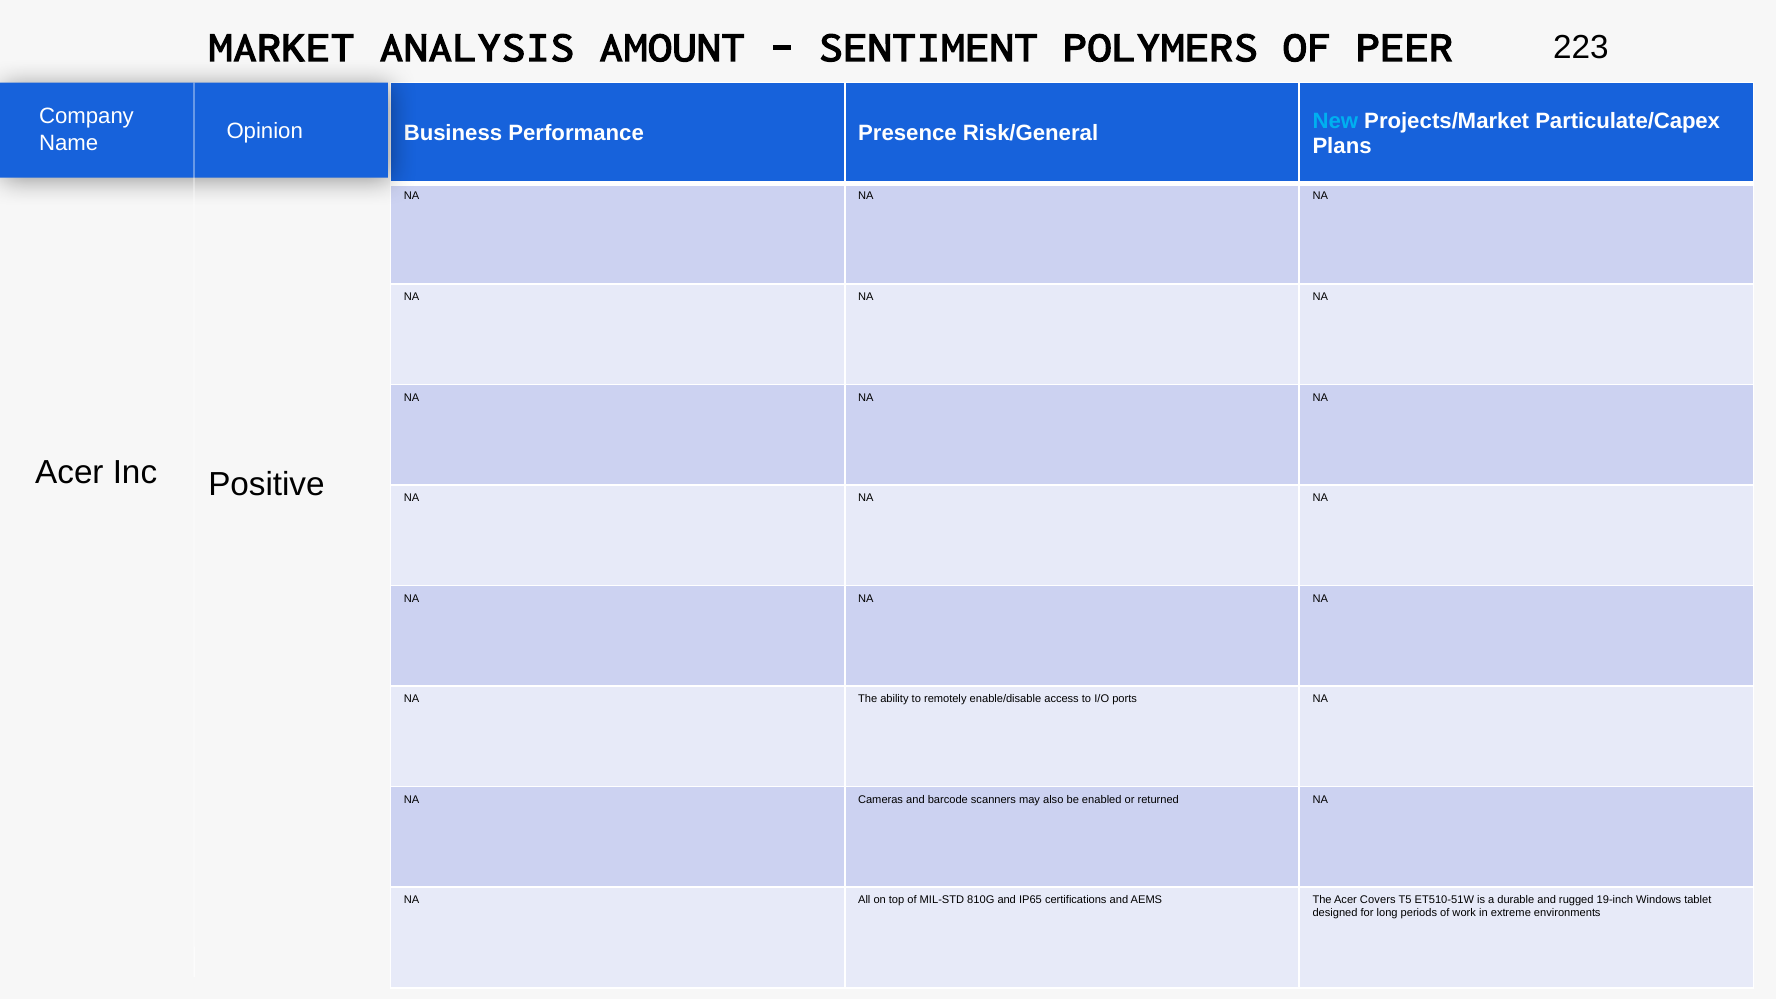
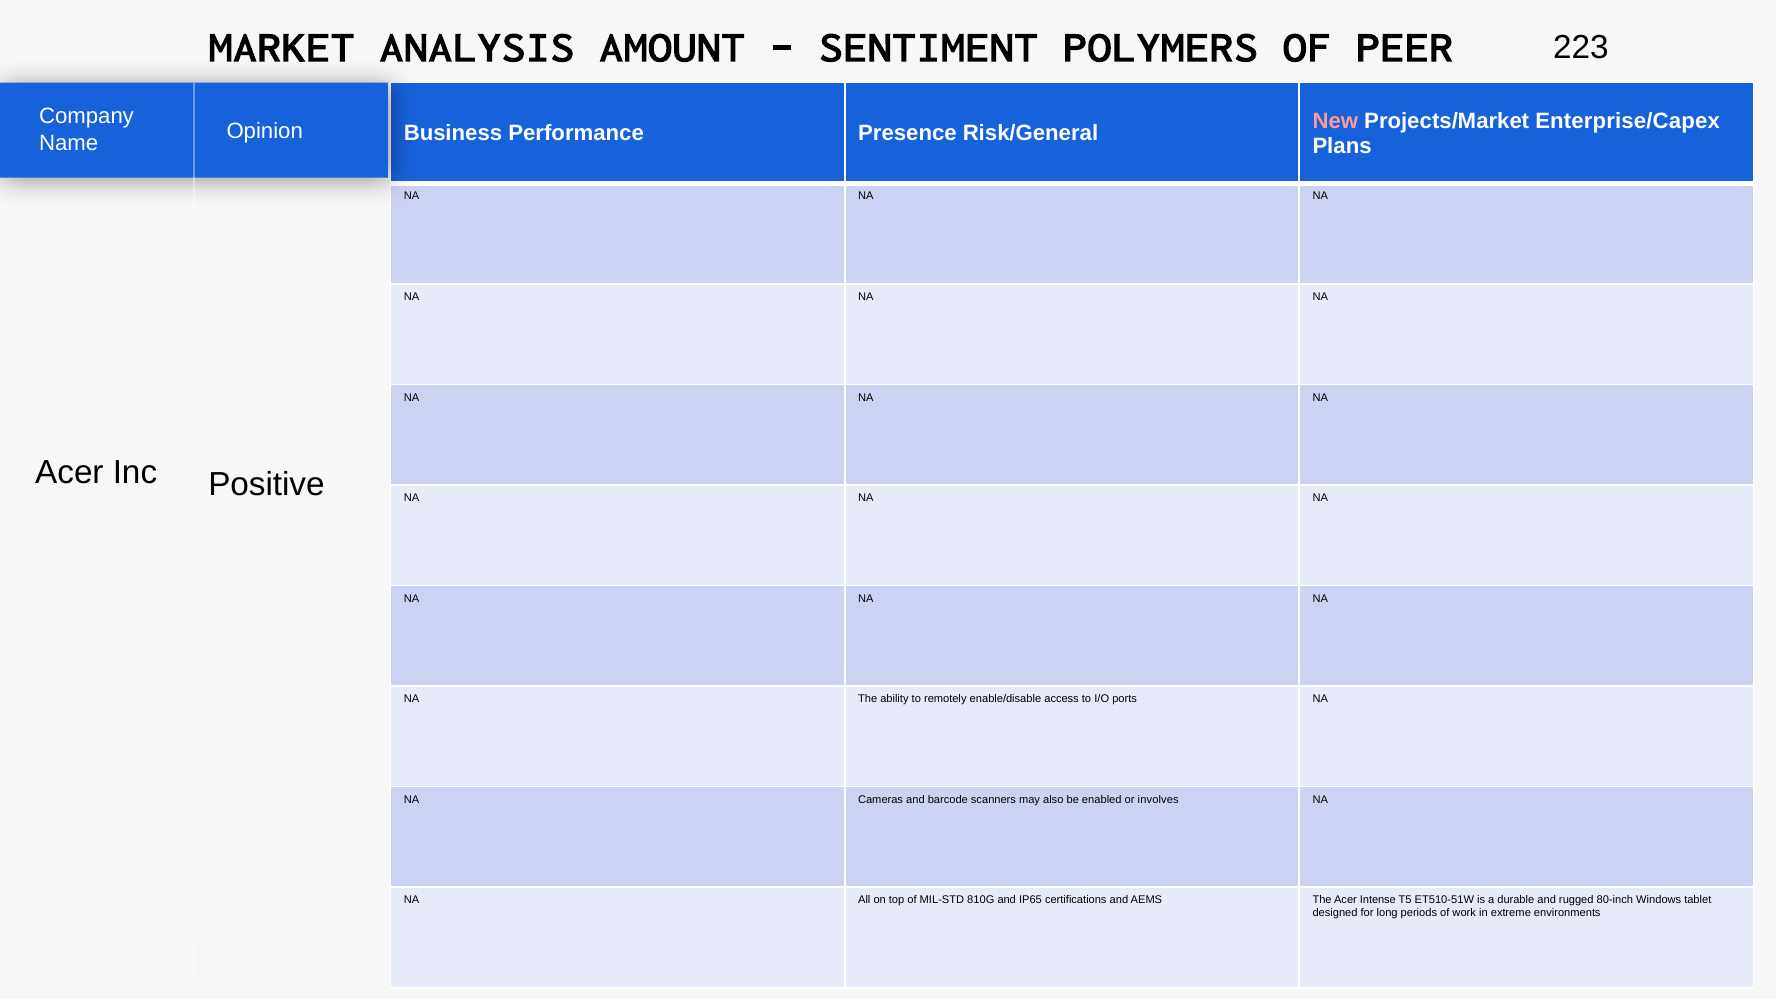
New colour: light blue -> pink (1335, 121)
Particulate/Capex: Particulate/Capex -> Enterprise/Capex (1628, 121)
returned: returned -> involves (1158, 800)
Covers: Covers -> Intense (1378, 900)
19-inch: 19-inch -> 80-inch (1615, 900)
